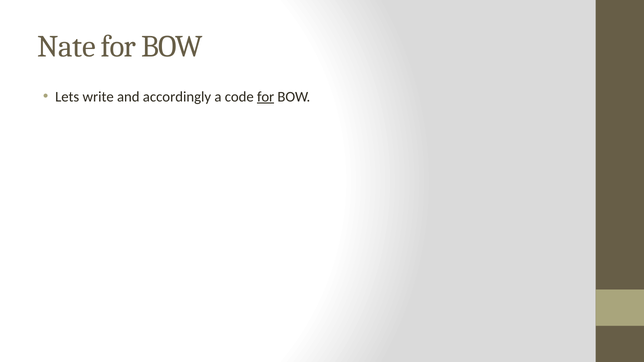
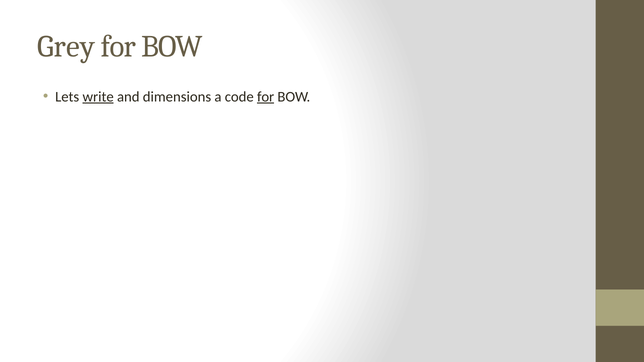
Nate: Nate -> Grey (66, 47)
write underline: none -> present (98, 97)
accordingly: accordingly -> dimensions (177, 97)
